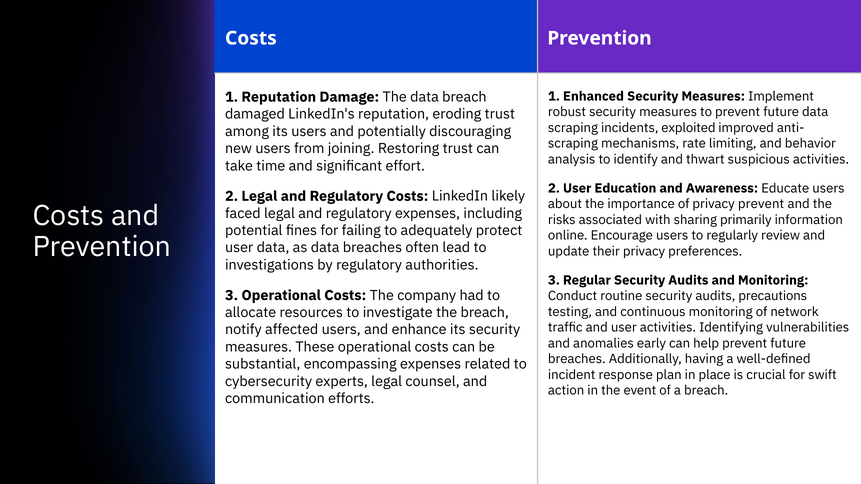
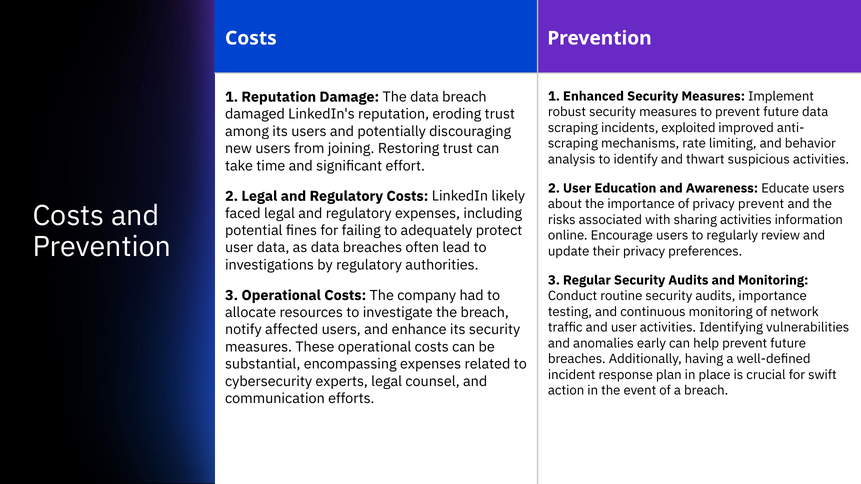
sharing primarily: primarily -> activities (746, 220)
audits precautions: precautions -> importance (773, 296)
